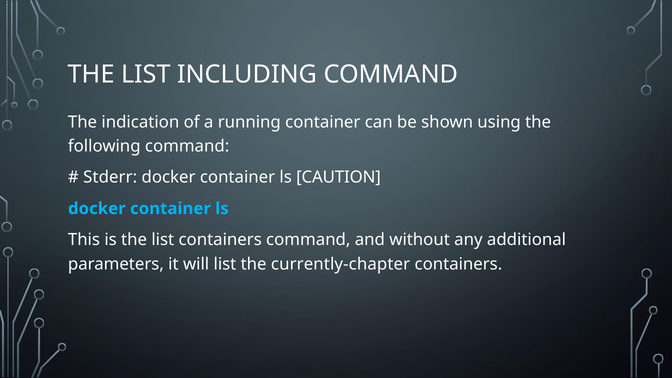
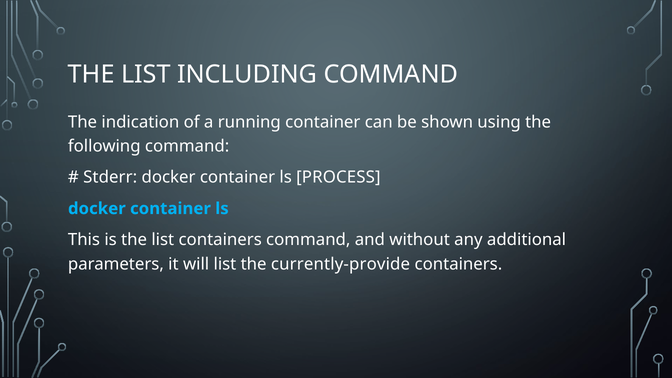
CAUTION: CAUTION -> PROCESS (338, 177)
currently-chapter: currently-chapter -> currently-provide (341, 264)
